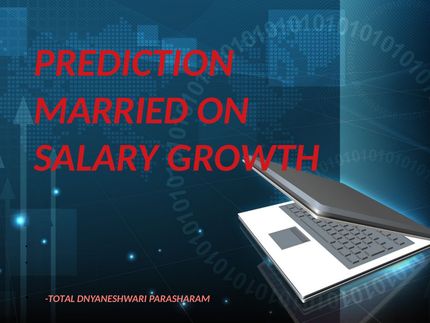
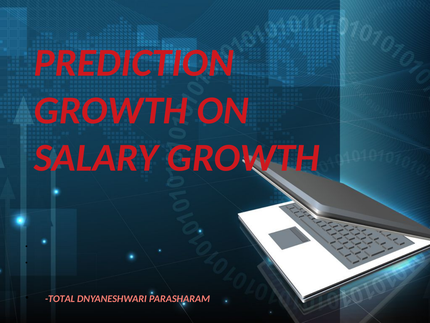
MARRIED: MARRIED -> GROWTH (111, 110)
